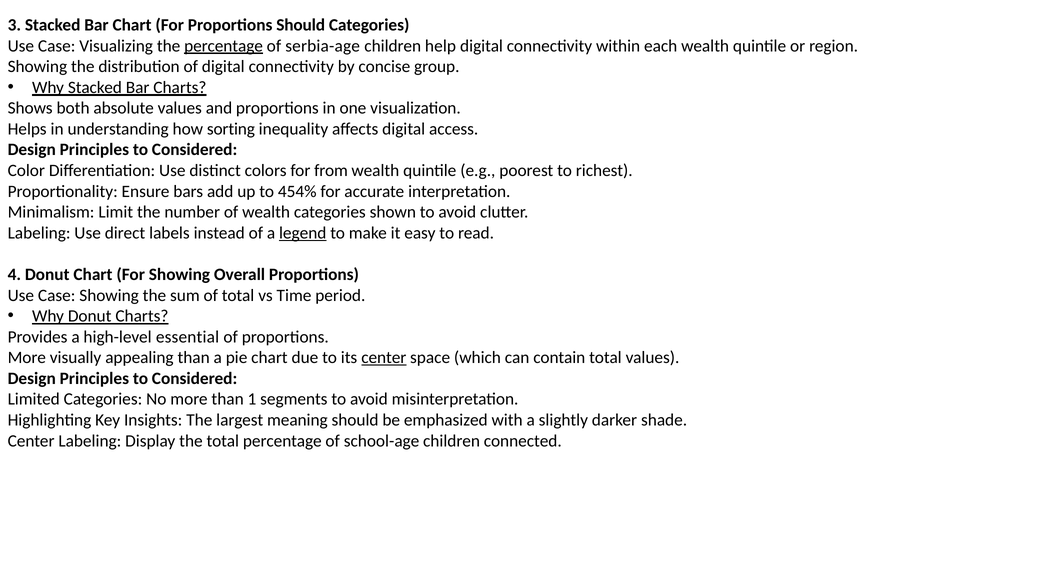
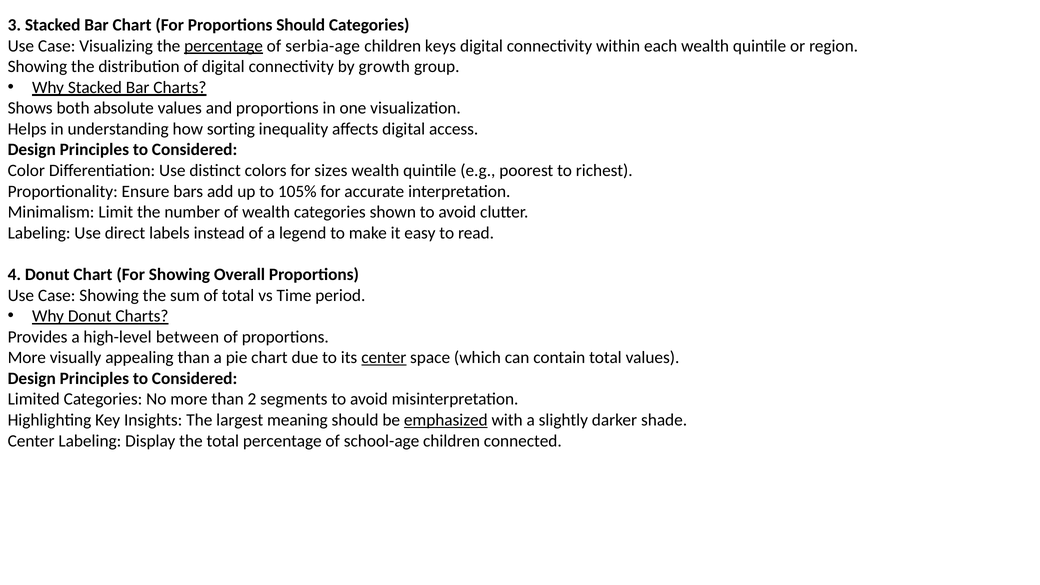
help: help -> keys (441, 46)
concise: concise -> growth (384, 67)
from: from -> sizes (331, 171)
454%: 454% -> 105% (297, 191)
legend underline: present -> none (303, 233)
essential: essential -> between (188, 337)
1: 1 -> 2 (252, 399)
emphasized underline: none -> present (446, 420)
